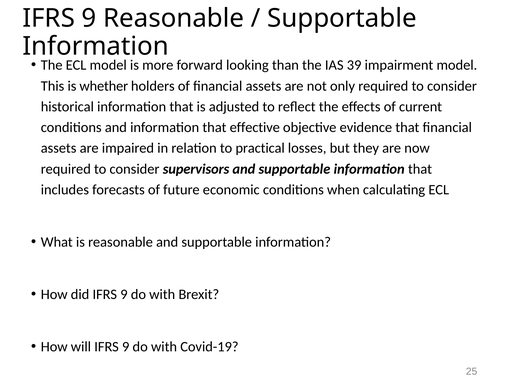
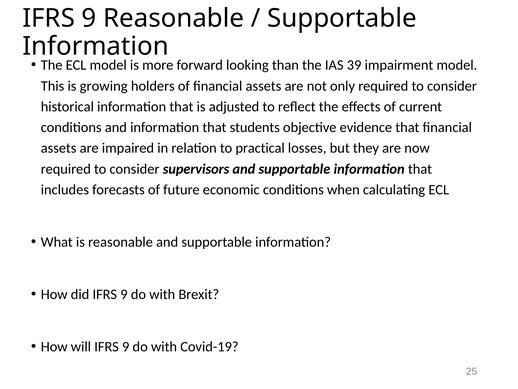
whether: whether -> growing (104, 86)
effective: effective -> students (255, 127)
